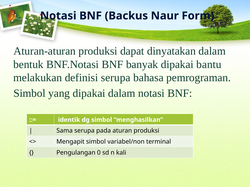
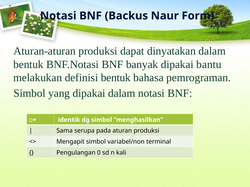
definisi serupa: serupa -> bentuk (116, 78)
